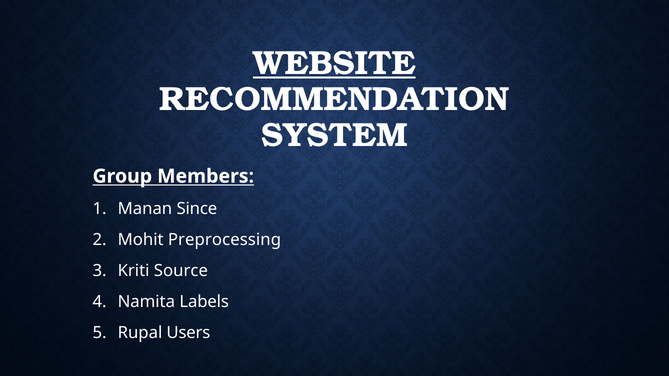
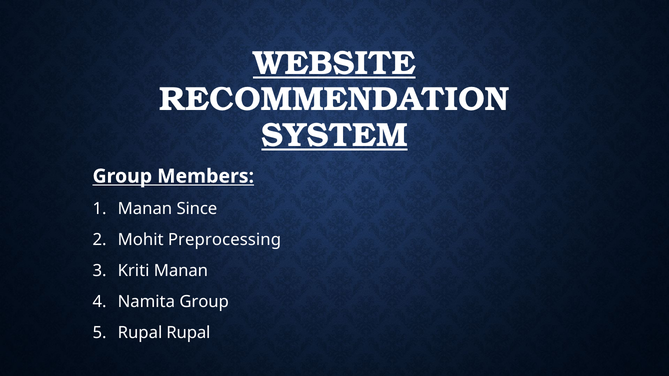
SYSTEM underline: none -> present (335, 135)
Kriti Source: Source -> Manan (181, 271)
Namita Labels: Labels -> Group (204, 302)
Rupal Users: Users -> Rupal (188, 333)
